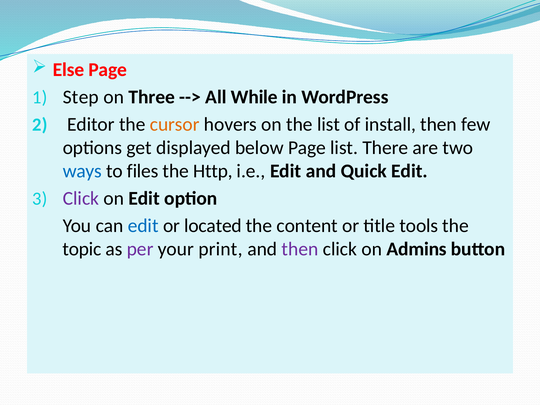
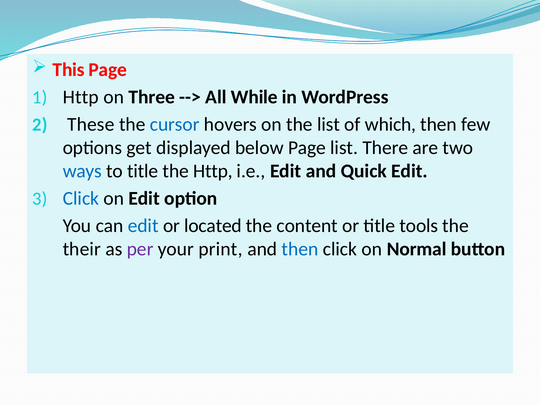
Else: Else -> This (69, 70)
Step: Step -> Http (81, 97)
Editor: Editor -> These (91, 124)
cursor colour: orange -> blue (175, 124)
install: install -> which (390, 124)
to files: files -> title (143, 171)
Click colour: purple -> blue (81, 198)
topic: topic -> their (82, 249)
then colour: purple -> blue (300, 249)
Admins: Admins -> Normal (417, 249)
